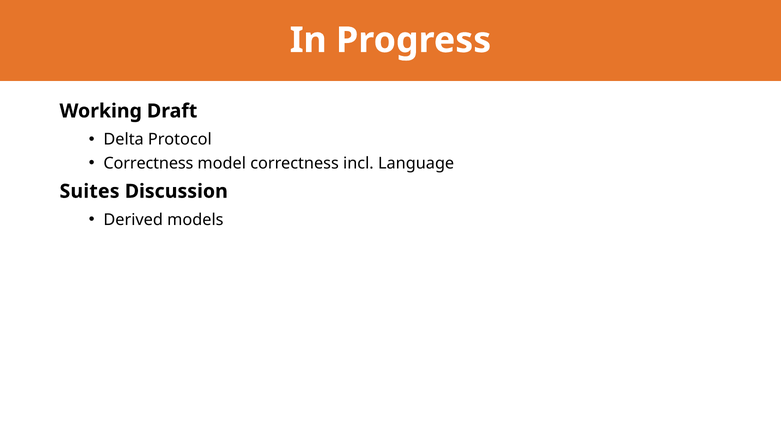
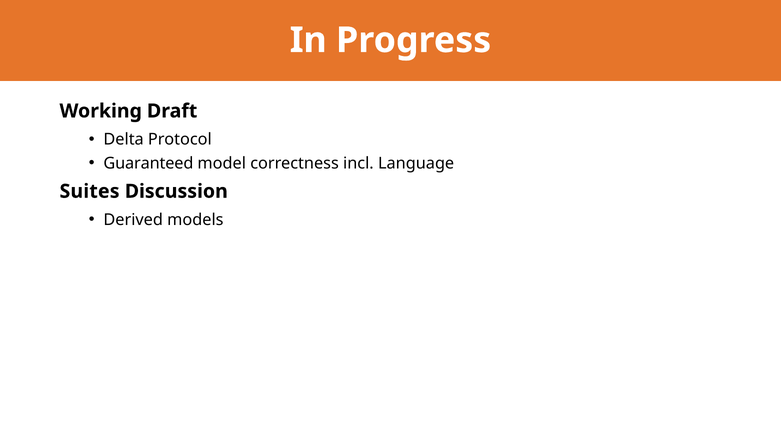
Correctness: Correctness -> Guaranteed (148, 163)
